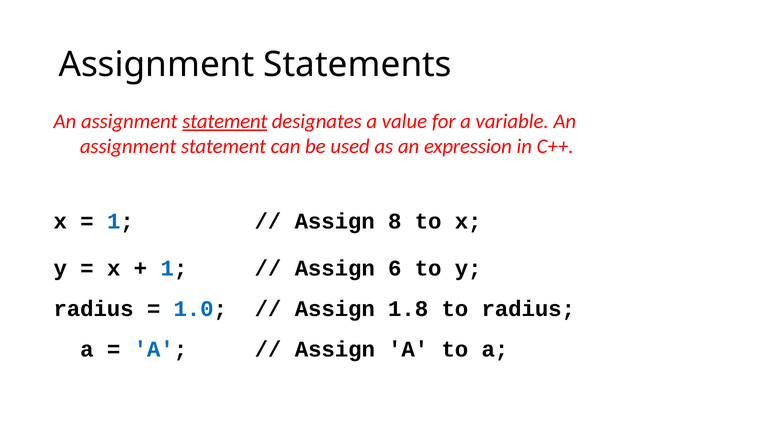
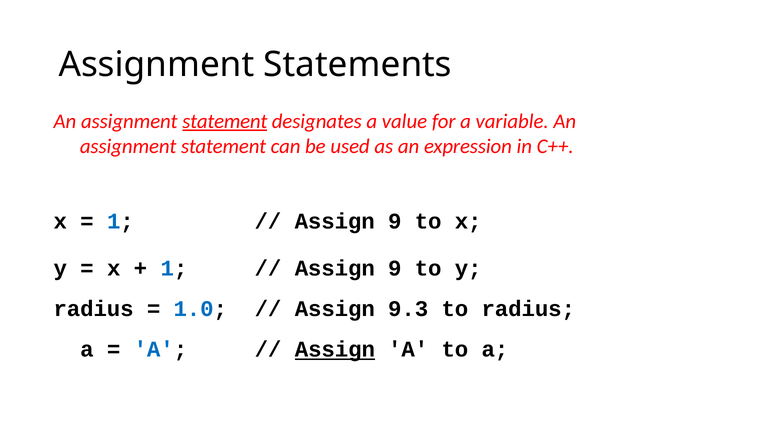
8: 8 -> 9 (395, 222)
6: 6 -> 9 (395, 269)
1.8: 1.8 -> 9.3 (408, 309)
Assign underline: none -> present (335, 350)
